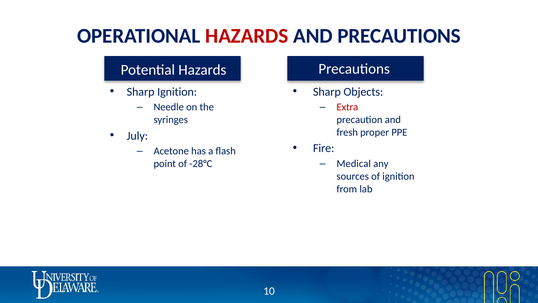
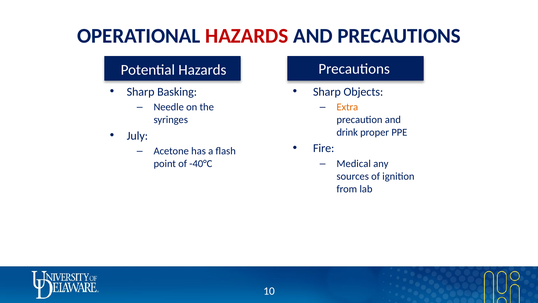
Sharp Ignition: Ignition -> Basking (177, 92)
Extra colour: red -> orange (347, 107)
fresh: fresh -> drink (347, 132)
-28°C: -28°C -> -40°C (201, 164)
